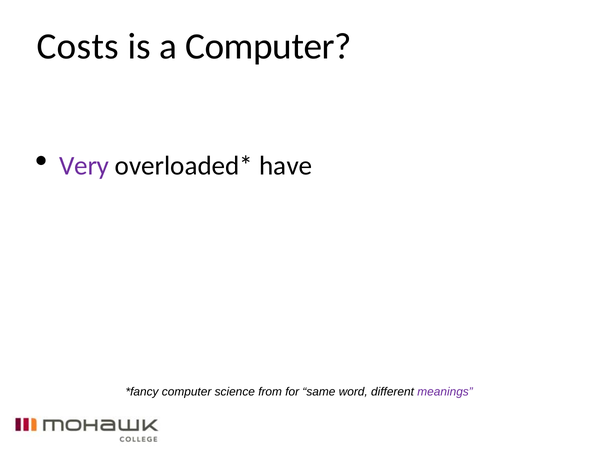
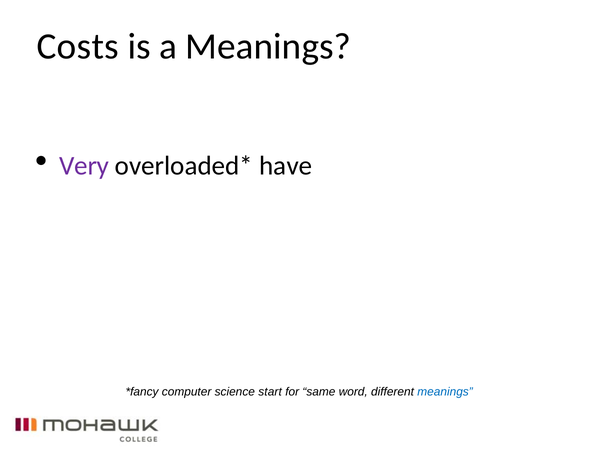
a Computer: Computer -> Meanings (268, 46)
from: from -> start (270, 392)
meanings colour: purple -> blue (445, 392)
